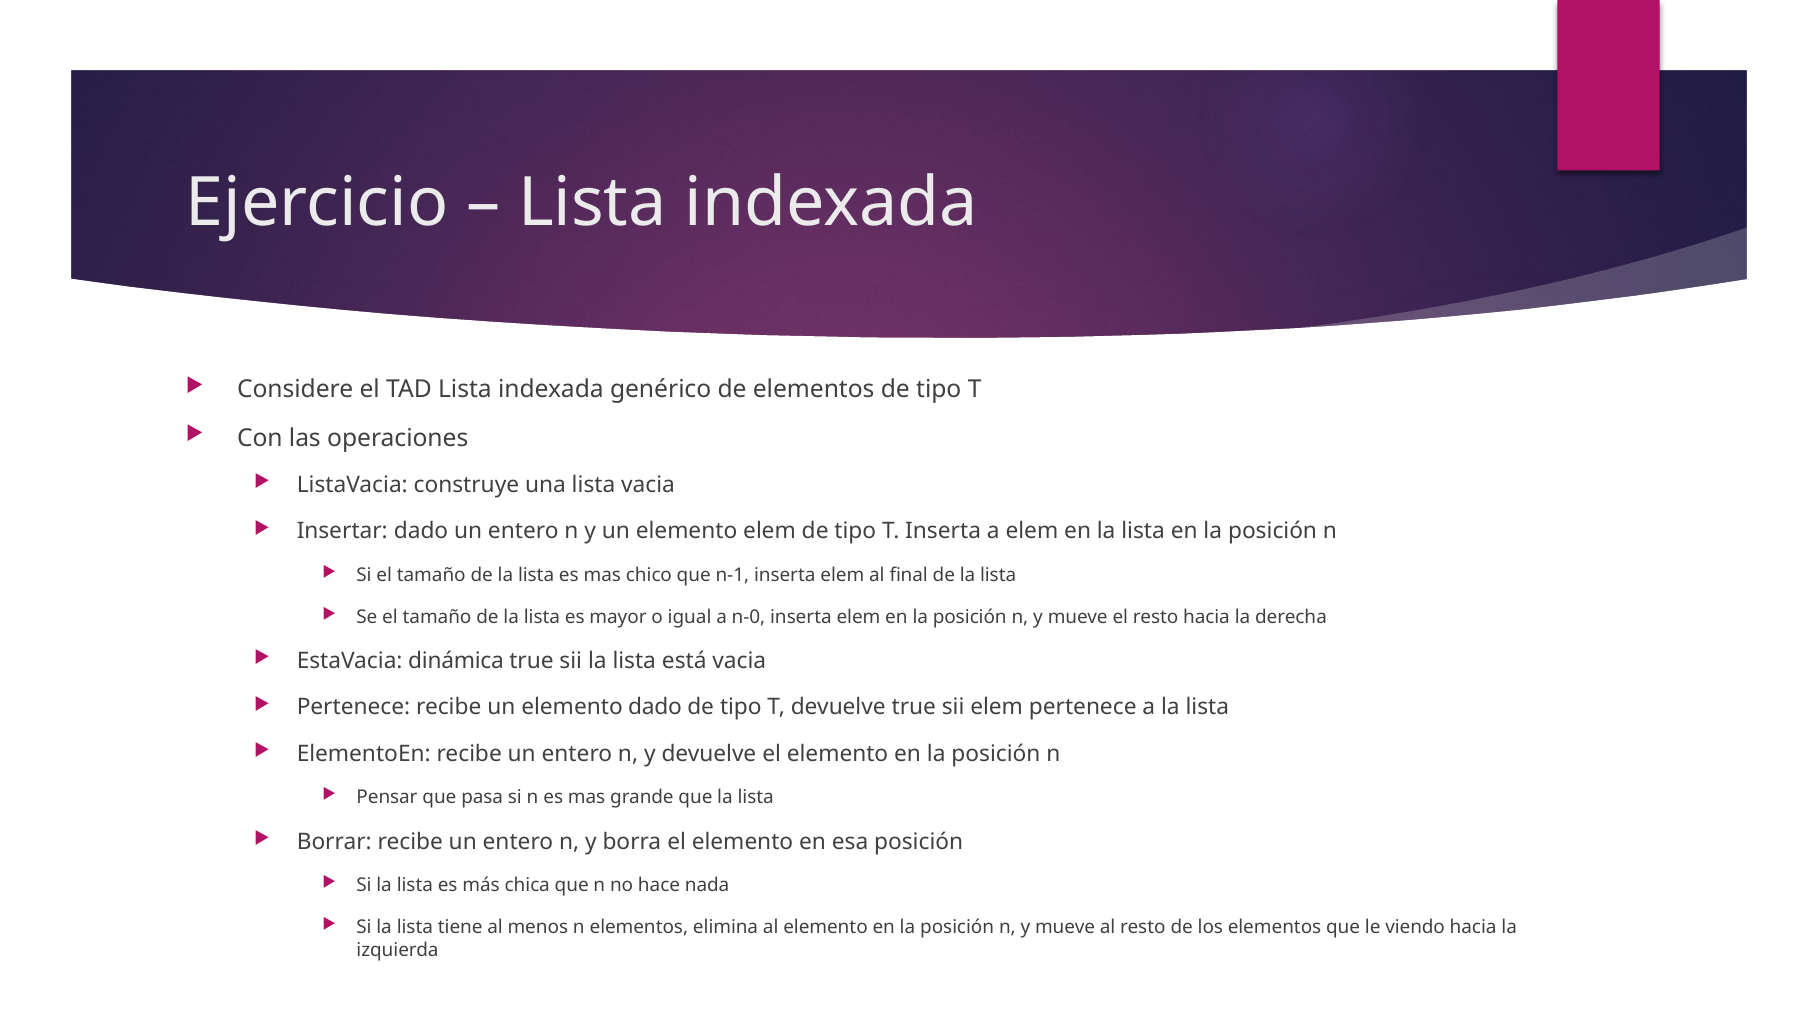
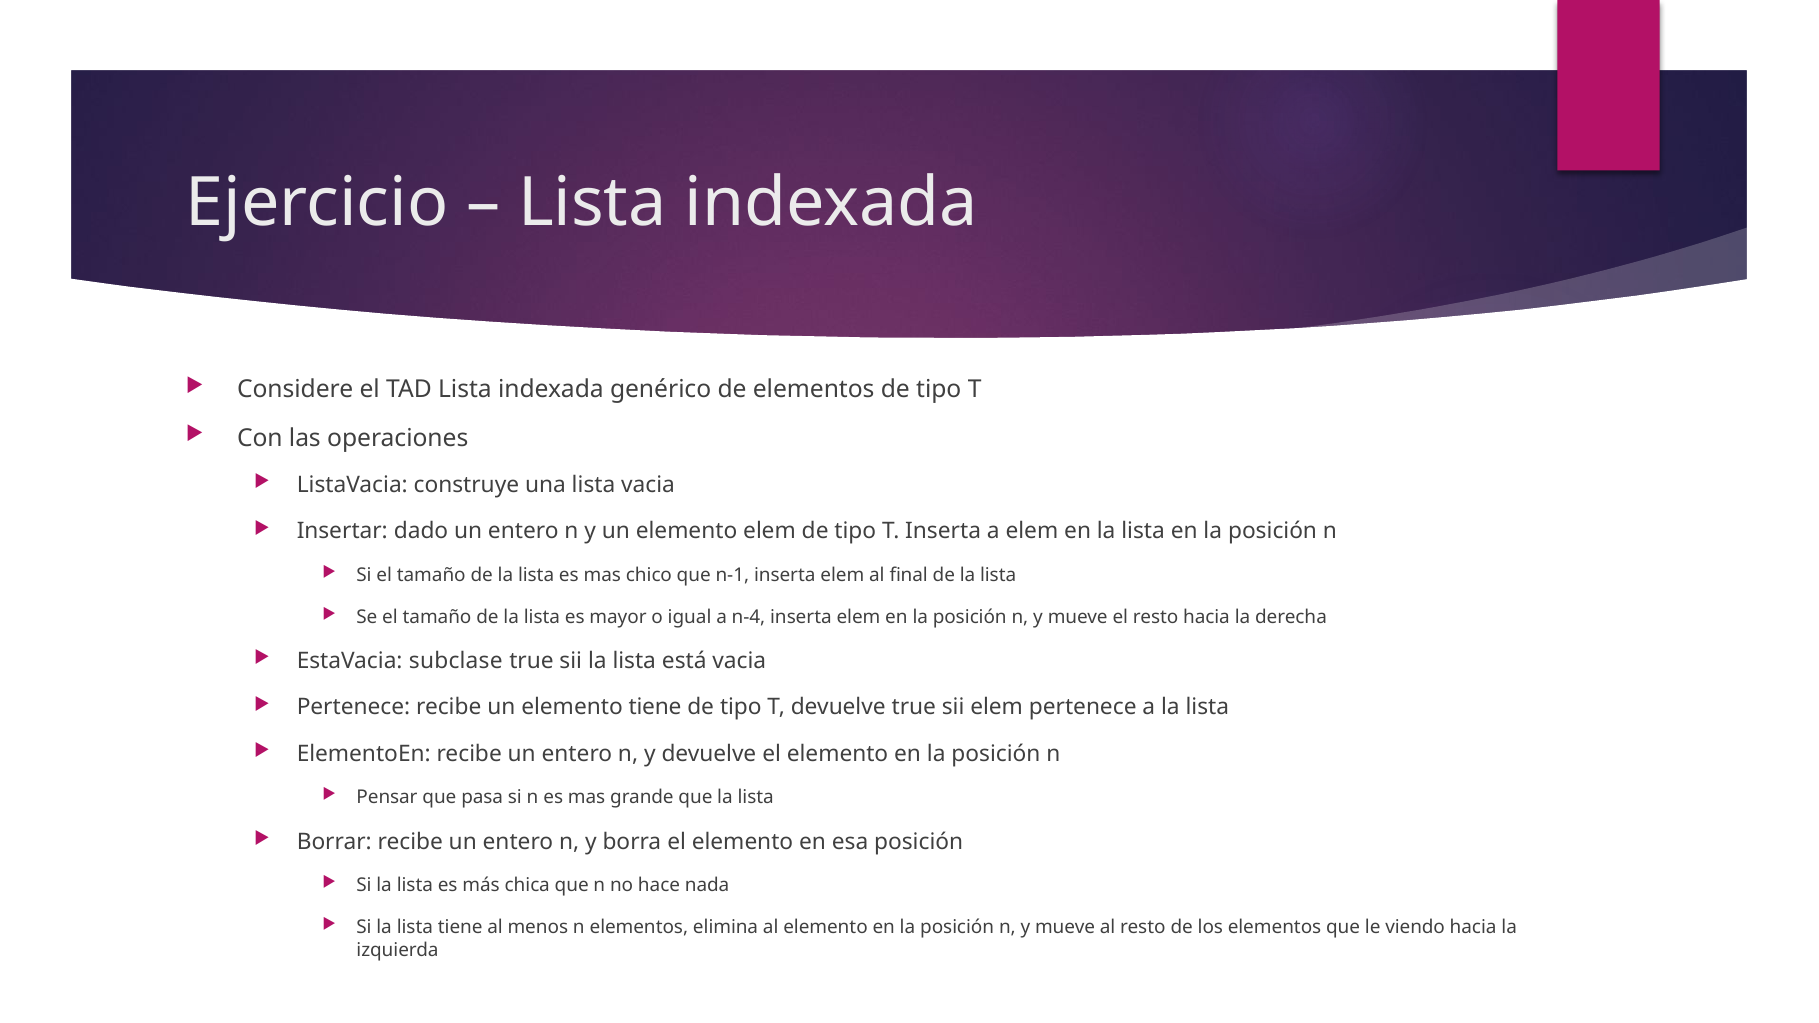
n-0: n-0 -> n-4 (749, 617)
dinámica: dinámica -> subclase (456, 661)
elemento dado: dado -> tiene (655, 707)
